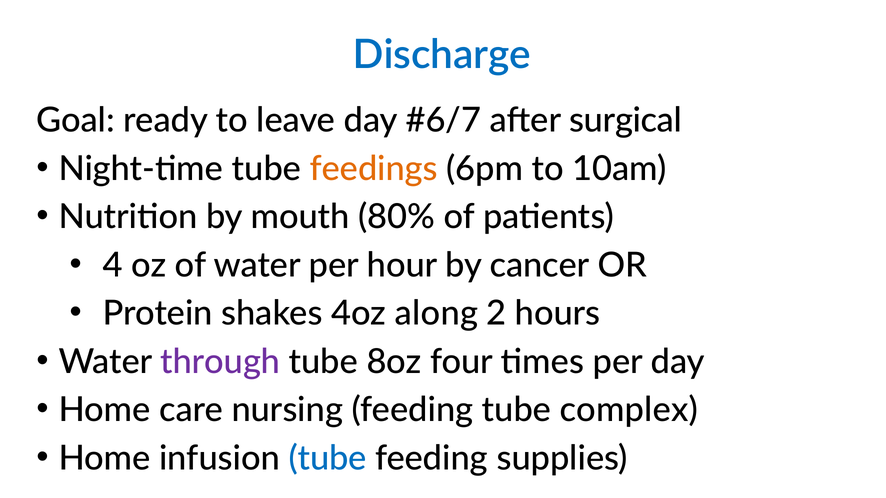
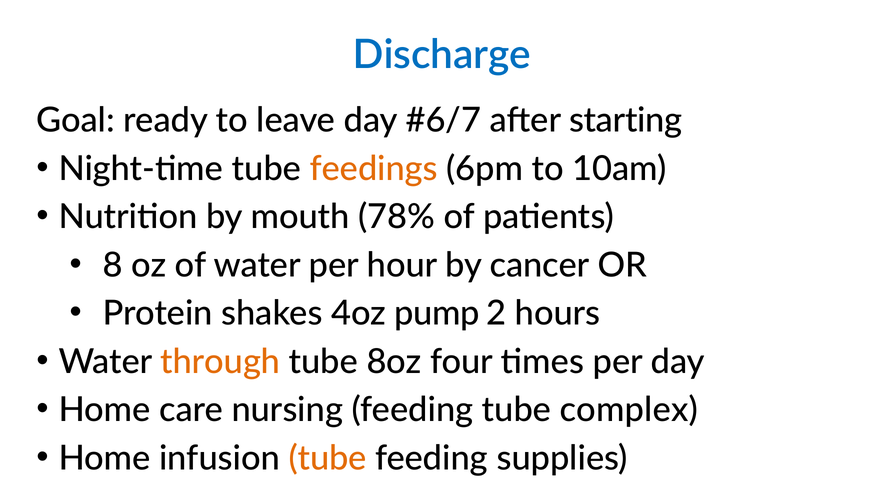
surgical: surgical -> starting (626, 121)
80%: 80% -> 78% (397, 217)
4: 4 -> 8 (113, 265)
along: along -> pump (437, 314)
through colour: purple -> orange (220, 362)
tube colour: blue -> orange (328, 459)
